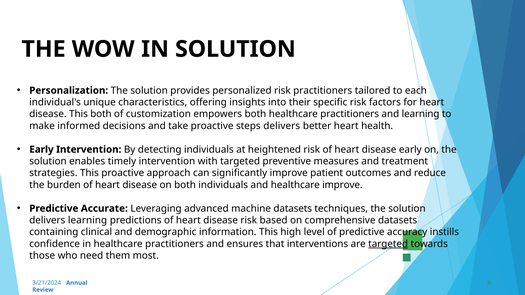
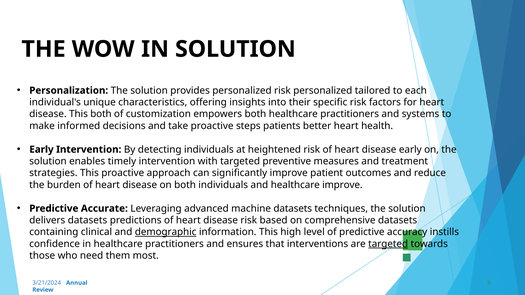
risk practitioners: practitioners -> personalized (323, 91)
and learning: learning -> systems (421, 114)
steps delivers: delivers -> patients (282, 126)
delivers learning: learning -> datasets (88, 220)
demographic underline: none -> present (166, 232)
